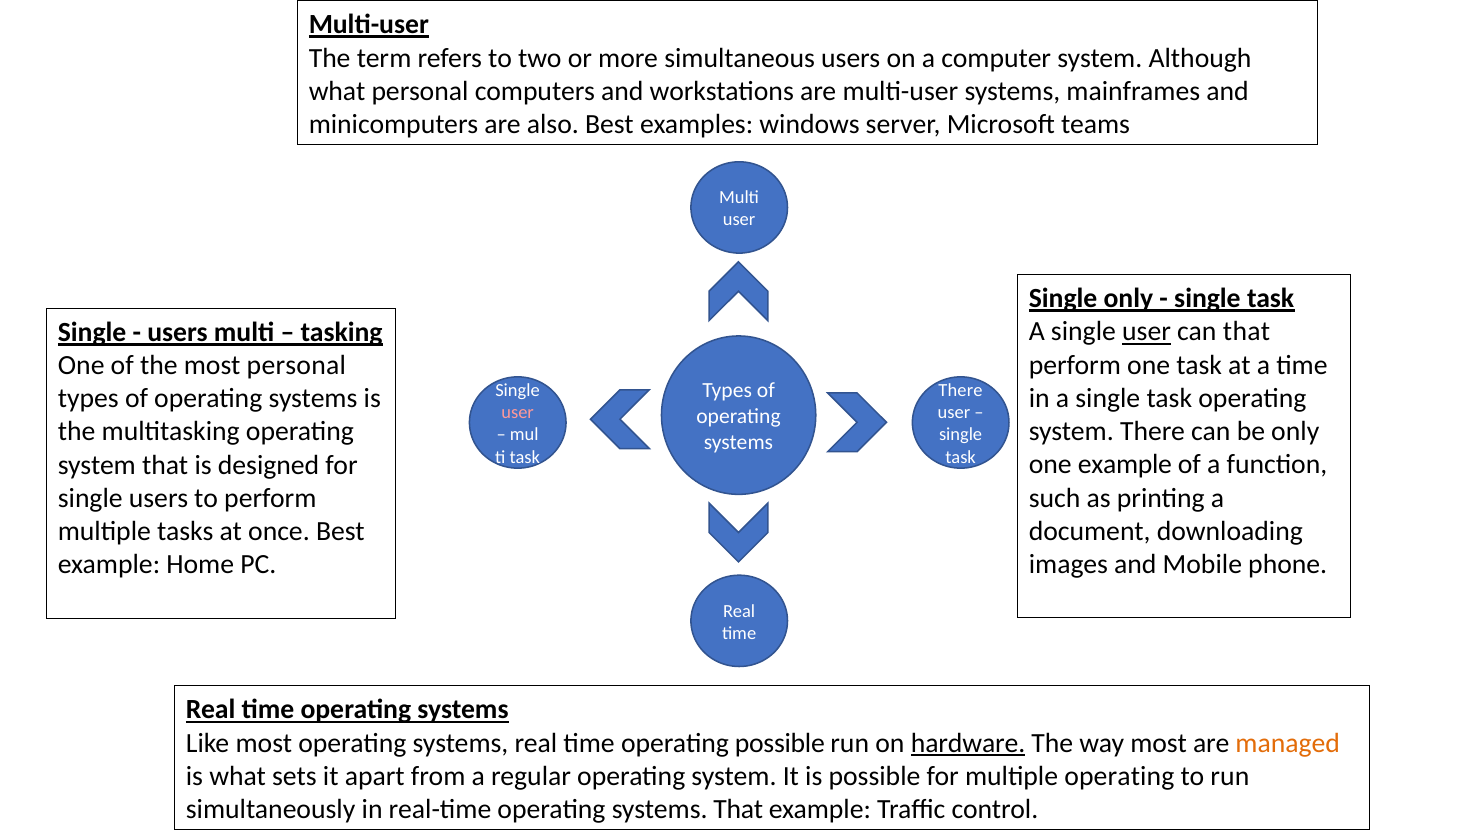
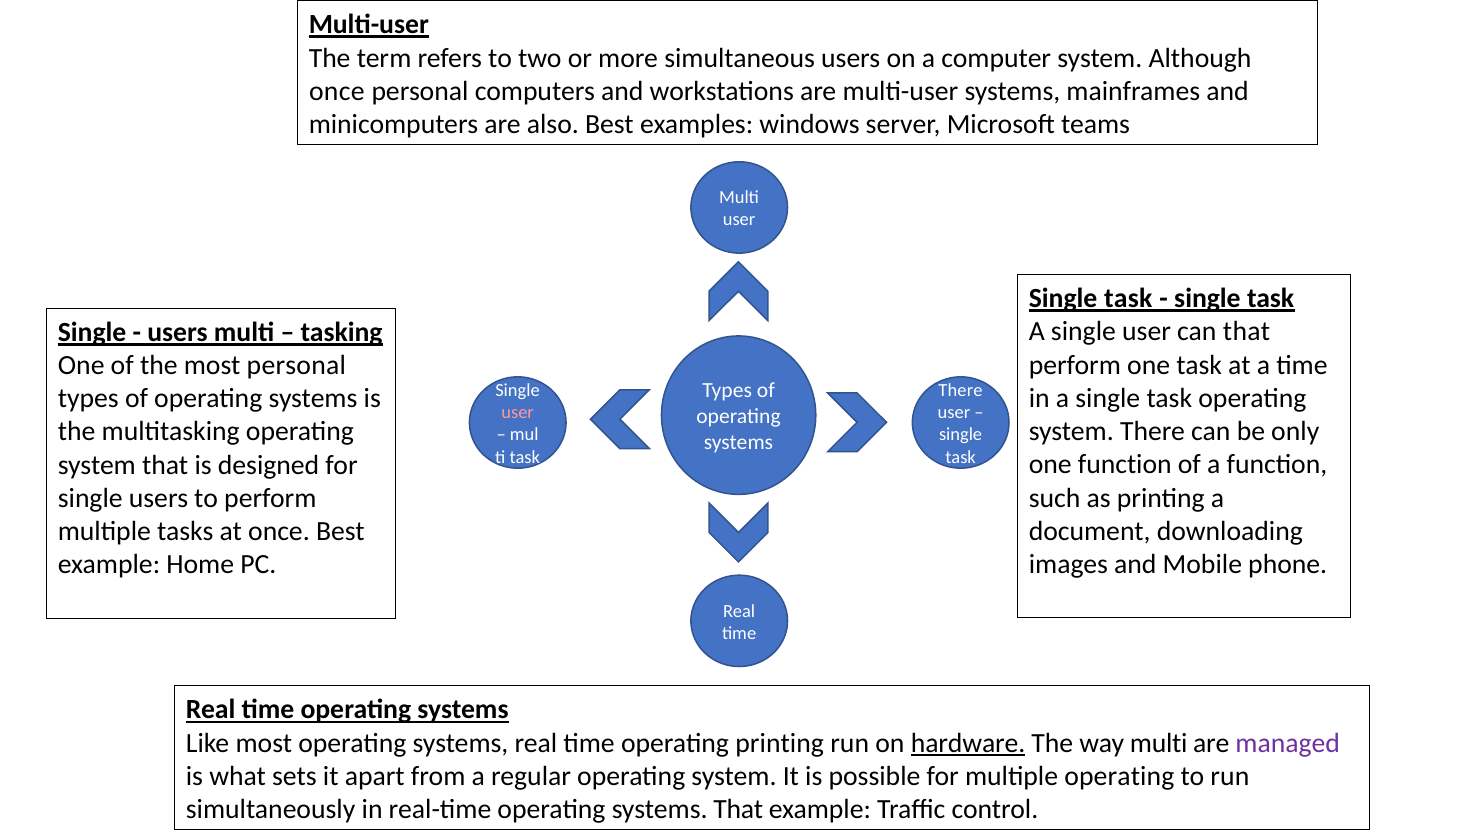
what: what -> once (337, 91)
only: only -> task (1128, 299)
user underline: present -> none (1147, 332)
one example: example -> function (1125, 465)
operating possible: possible -> printing (780, 743)
way most: most -> multi (1159, 743)
managed colour: orange -> purple (1288, 743)
